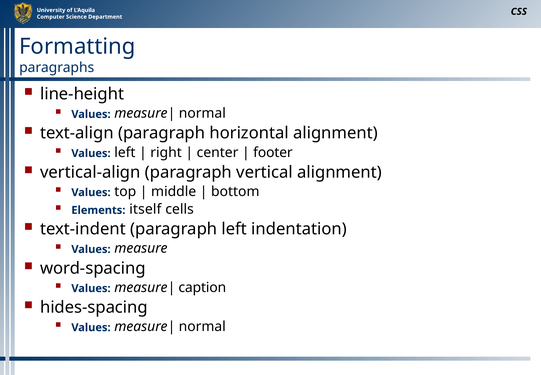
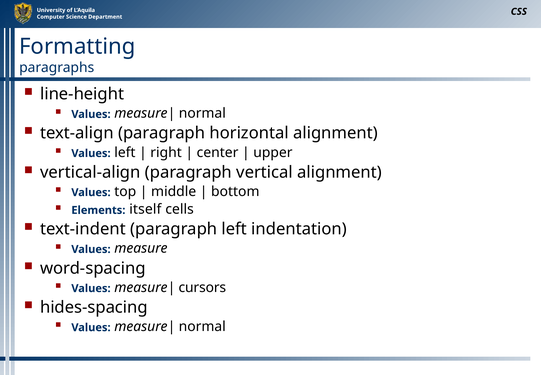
footer: footer -> upper (273, 152)
caption: caption -> cursors (202, 287)
